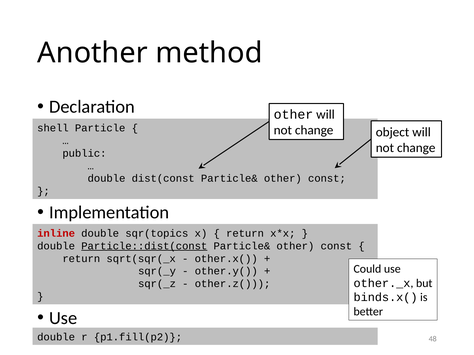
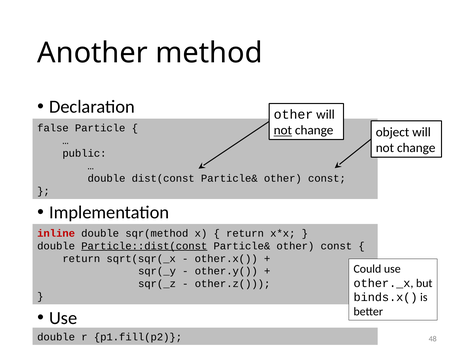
shell: shell -> false (53, 128)
not underline: none -> present (283, 130)
sqr(topics: sqr(topics -> sqr(method (157, 234)
